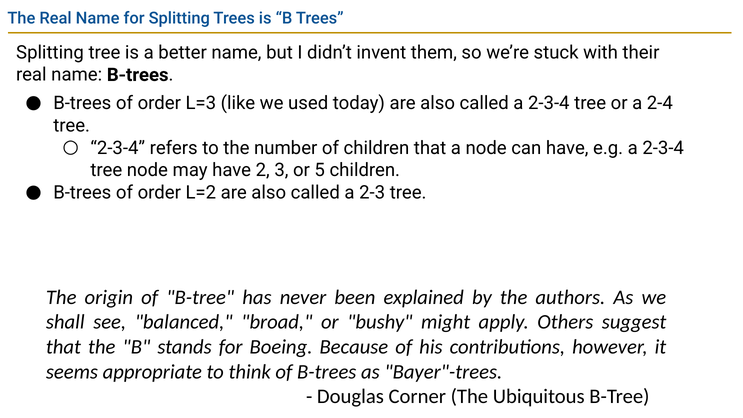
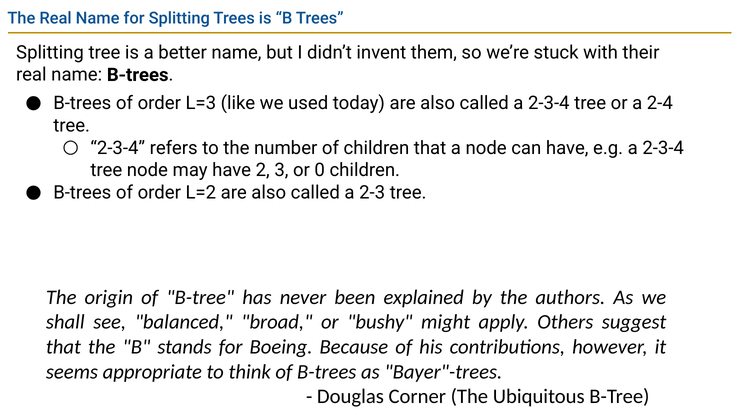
5: 5 -> 0 (320, 170)
